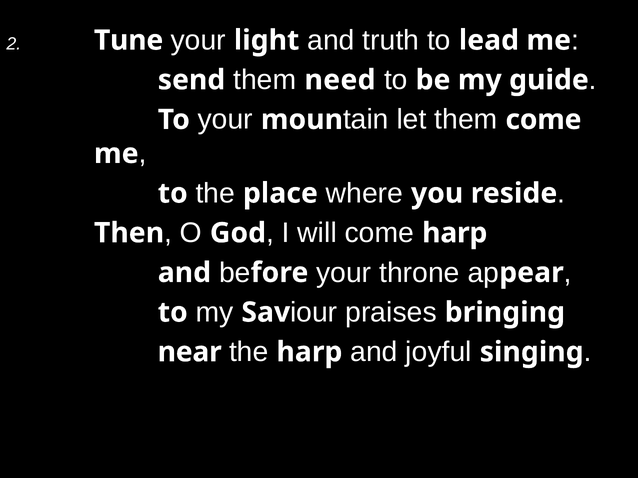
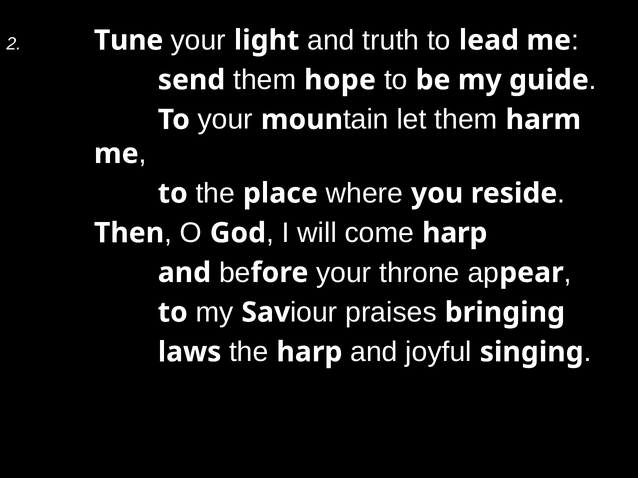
need: need -> hope (340, 80)
them come: come -> harm (543, 120)
near: near -> laws (190, 352)
